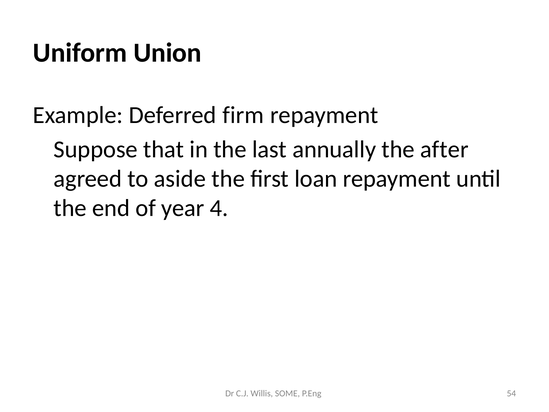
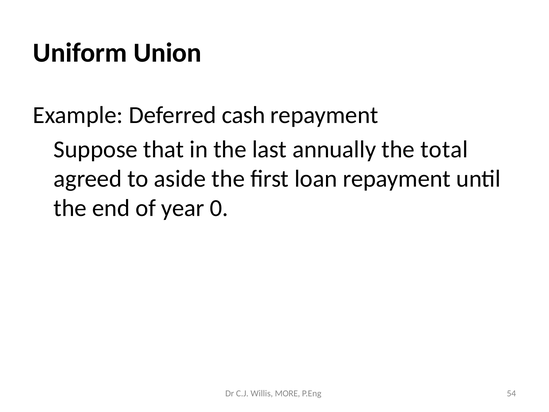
firm: firm -> cash (243, 115)
after: after -> total (444, 149)
4: 4 -> 0 (219, 208)
SOME: SOME -> MORE (287, 393)
